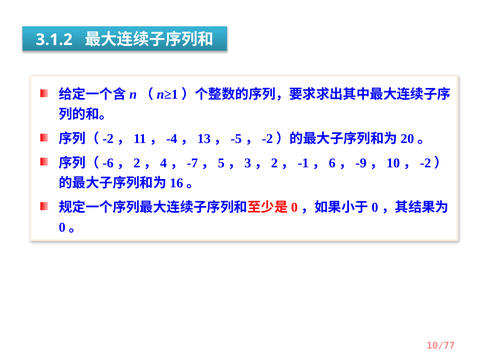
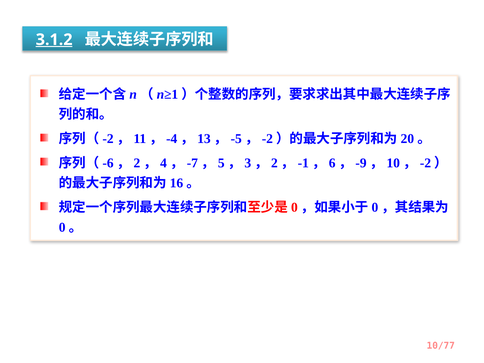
3.1.2 underline: none -> present (54, 40)
